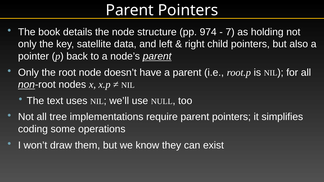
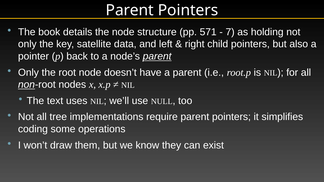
974: 974 -> 571 (208, 32)
